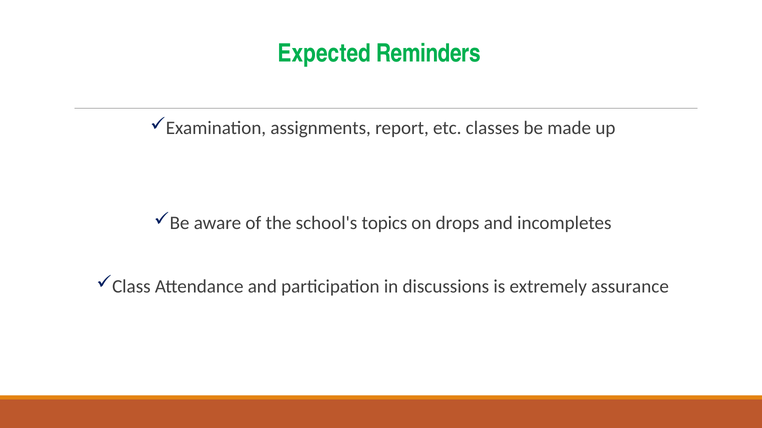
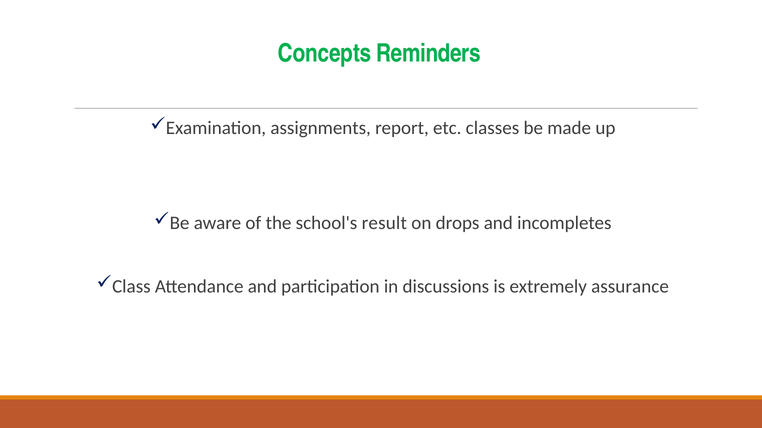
Expected: Expected -> Concepts (325, 53)
topics: topics -> result (384, 223)
